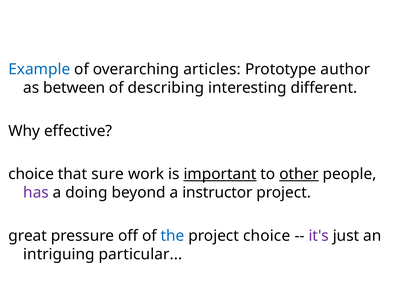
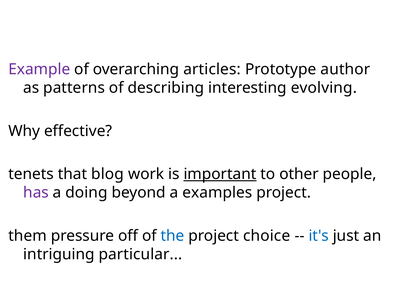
Example colour: blue -> purple (39, 69)
between: between -> patterns (74, 88)
different: different -> evolving (324, 88)
choice: choice -> tenets (31, 175)
sure: sure -> blog (108, 175)
other underline: present -> none (299, 175)
instructor: instructor -> examples (217, 193)
great: great -> them (28, 236)
it's colour: purple -> blue (319, 236)
